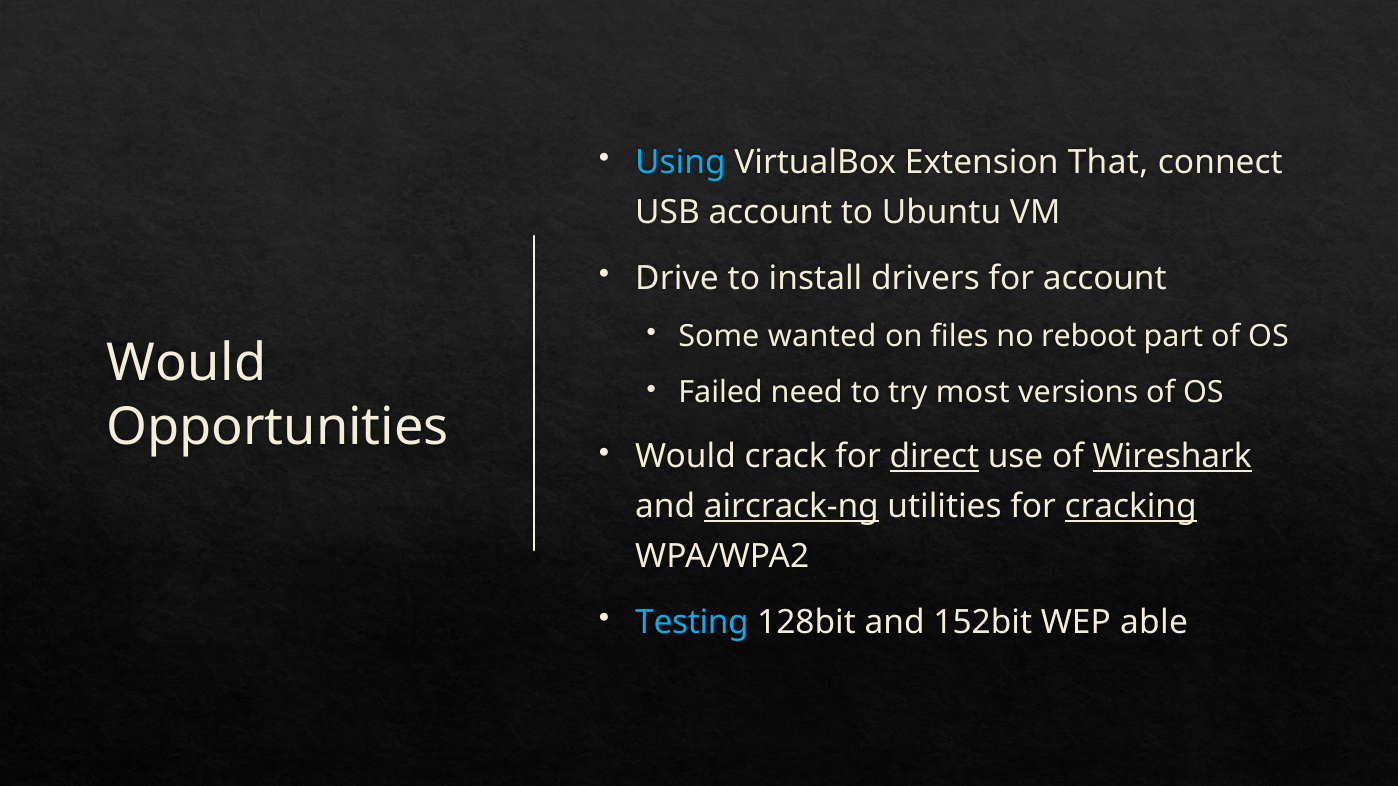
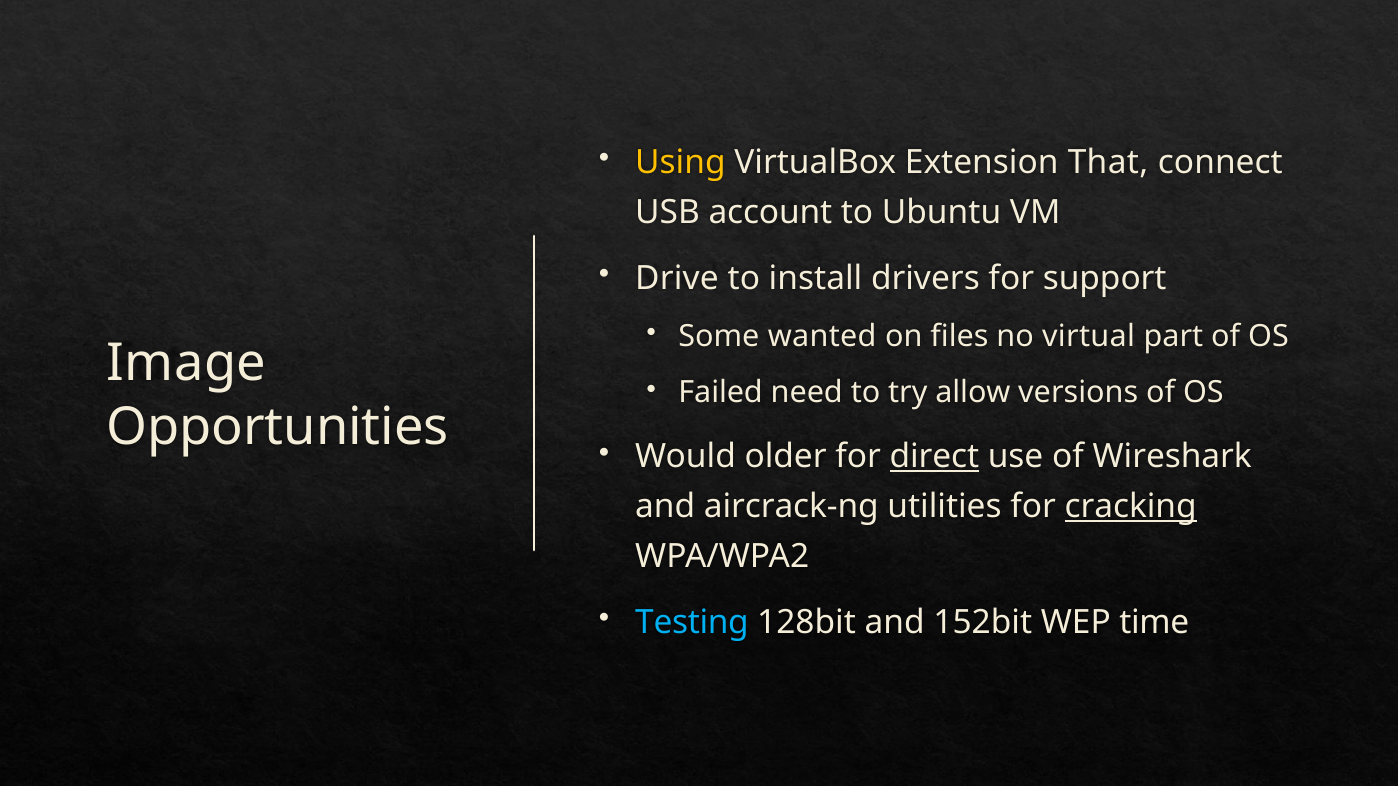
Using colour: light blue -> yellow (680, 162)
for account: account -> support (1105, 278)
reboot: reboot -> virtual (1089, 336)
Would: Would -> Image (186, 363)
most: most -> allow (973, 393)
crack: crack -> older (786, 457)
Wireshark underline: present -> none (1172, 457)
aircrack-ng underline: present -> none (791, 507)
able: able -> time (1154, 623)
